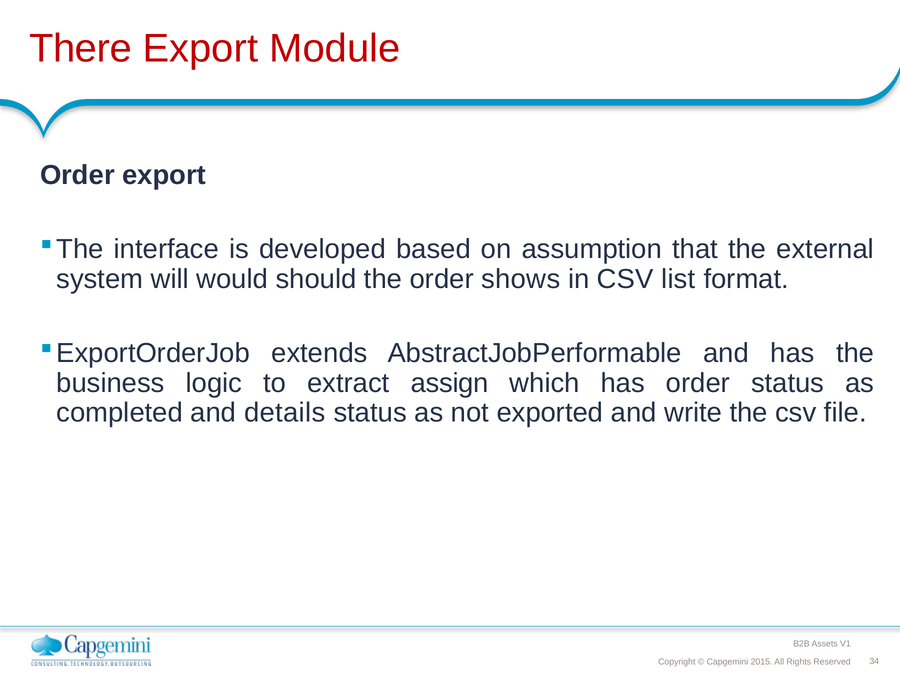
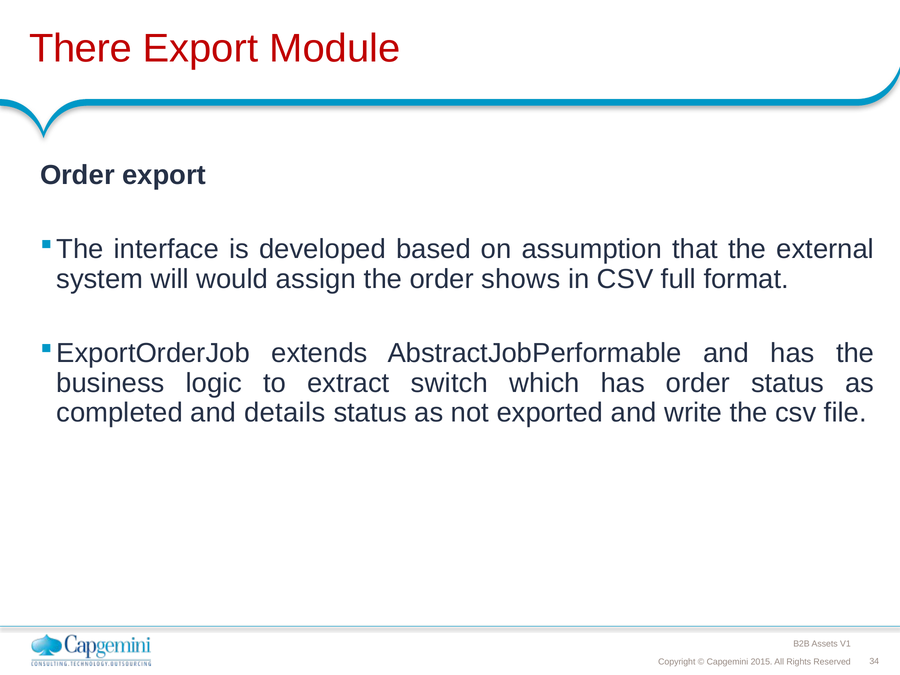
should: should -> assign (316, 279)
list: list -> full (679, 279)
assign: assign -> switch (449, 383)
